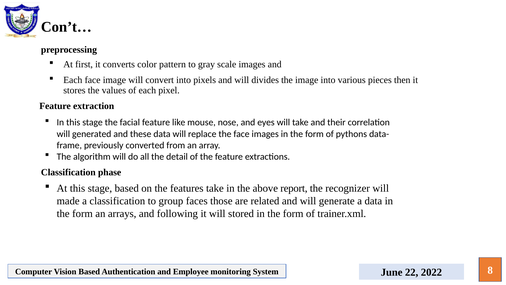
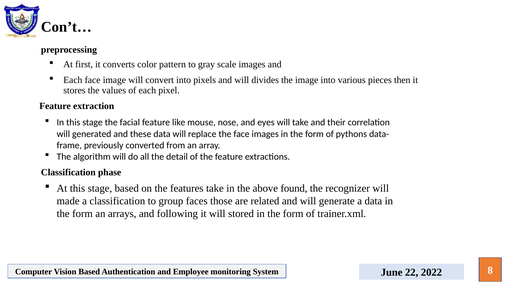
report: report -> found (294, 188)
